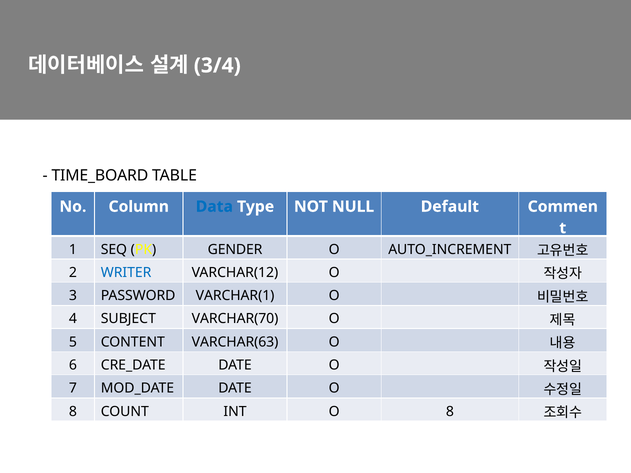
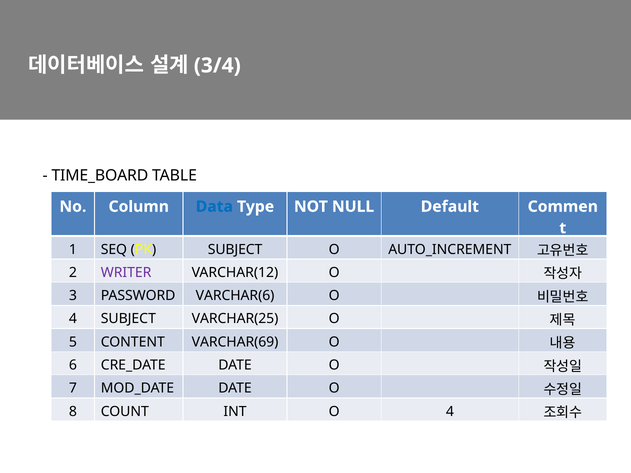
PK GENDER: GENDER -> SUBJECT (235, 250)
WRITER colour: blue -> purple (126, 273)
VARCHAR(1: VARCHAR(1 -> VARCHAR(6 (235, 296)
VARCHAR(70: VARCHAR(70 -> VARCHAR(25 (235, 319)
VARCHAR(63: VARCHAR(63 -> VARCHAR(69 (235, 342)
O 8: 8 -> 4 (450, 412)
